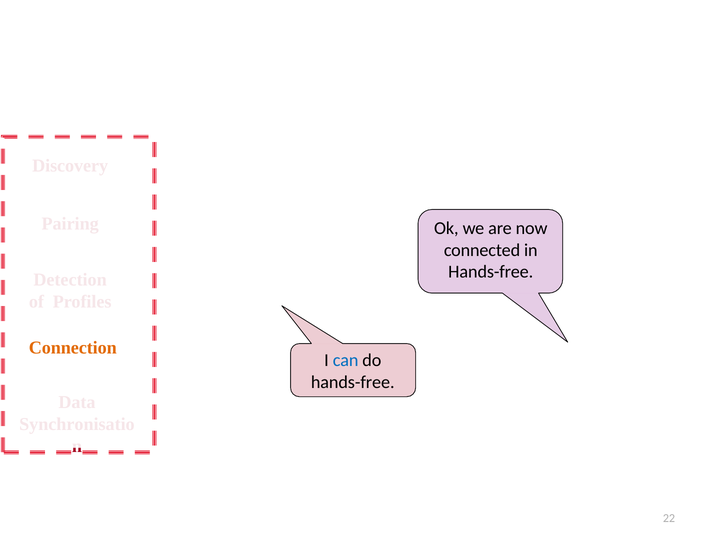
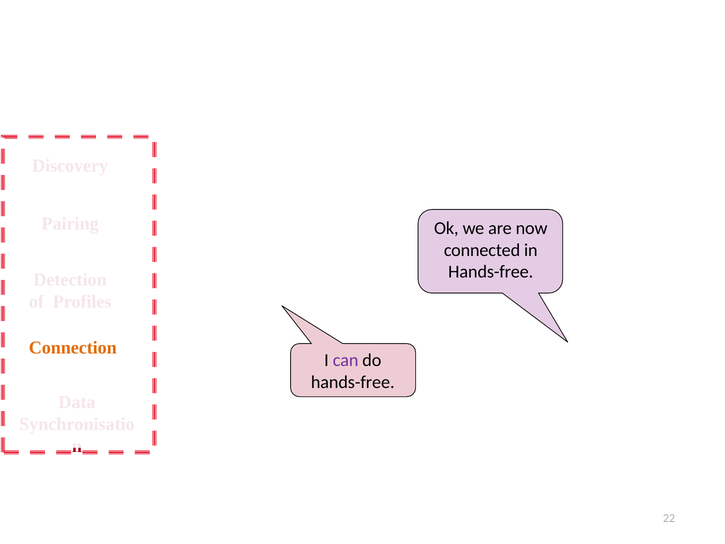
can colour: blue -> purple (346, 360)
